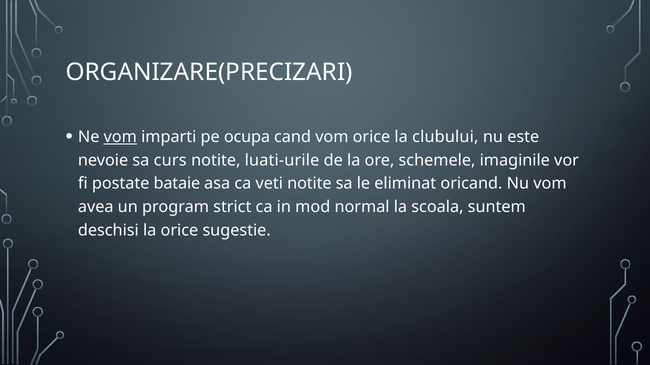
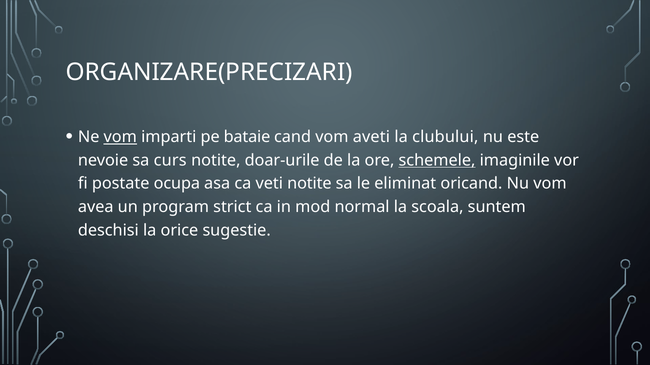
ocupa: ocupa -> bataie (247, 137)
vom orice: orice -> aveti (371, 137)
luati-urile: luati-urile -> doar-urile (282, 161)
schemele underline: none -> present (437, 161)
bataie: bataie -> ocupa (177, 184)
